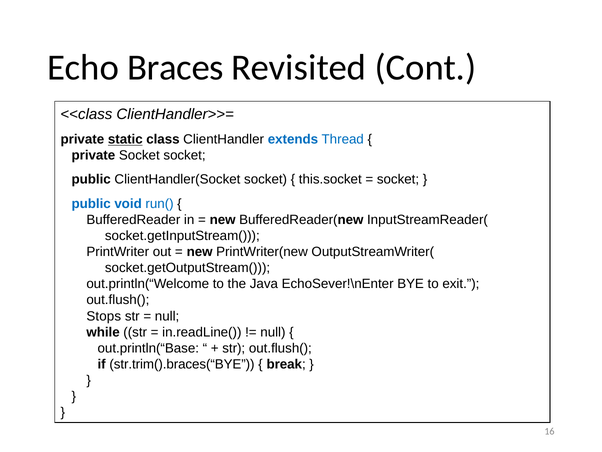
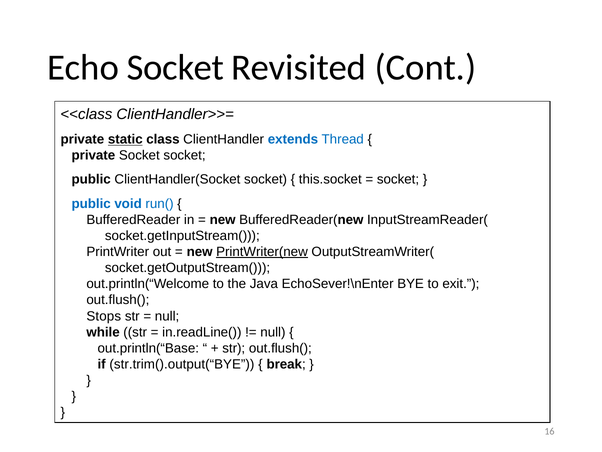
Echo Braces: Braces -> Socket (175, 67)
PrintWriter(new underline: none -> present (262, 252)
str.trim().braces(“BYE: str.trim().braces(“BYE -> str.trim().output(“BYE (182, 364)
